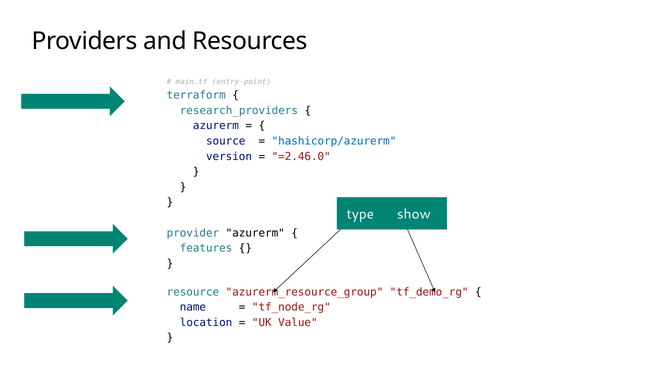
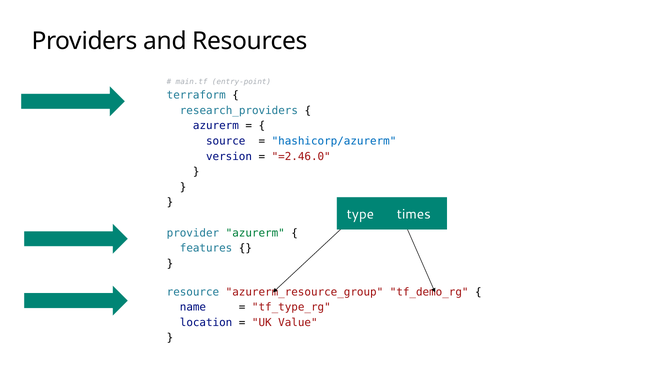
show: show -> times (414, 214)
azurerm colour: black -> green (255, 233)
tf_node_rg: tf_node_rg -> tf_type_rg (291, 307)
